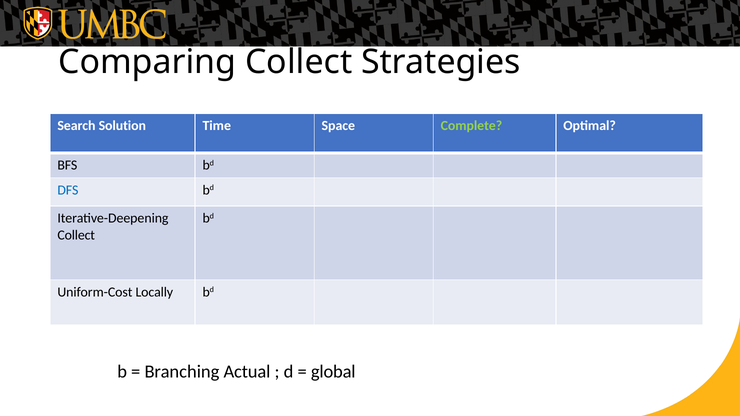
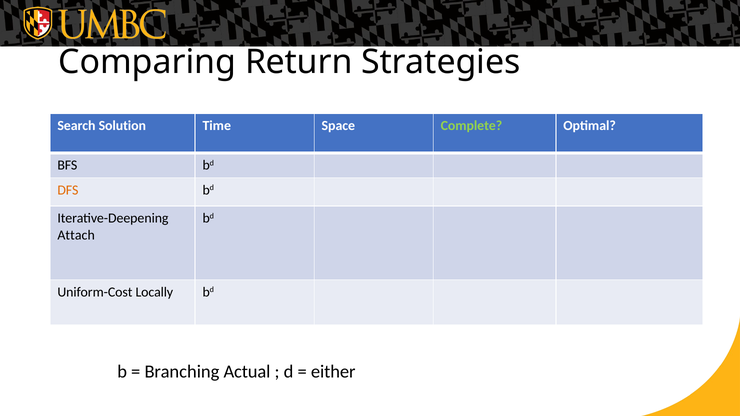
Comparing Collect: Collect -> Return (299, 62)
DFS colour: blue -> orange (68, 190)
Collect: Collect -> Attach (76, 235)
global: global -> either (333, 372)
